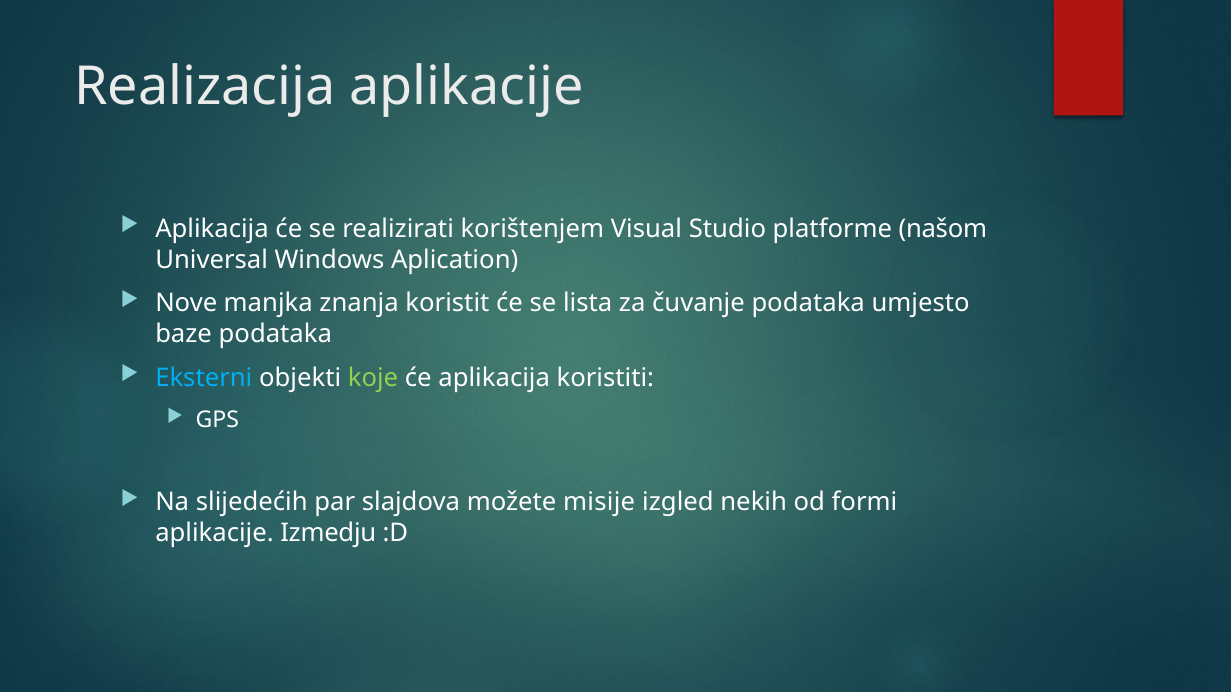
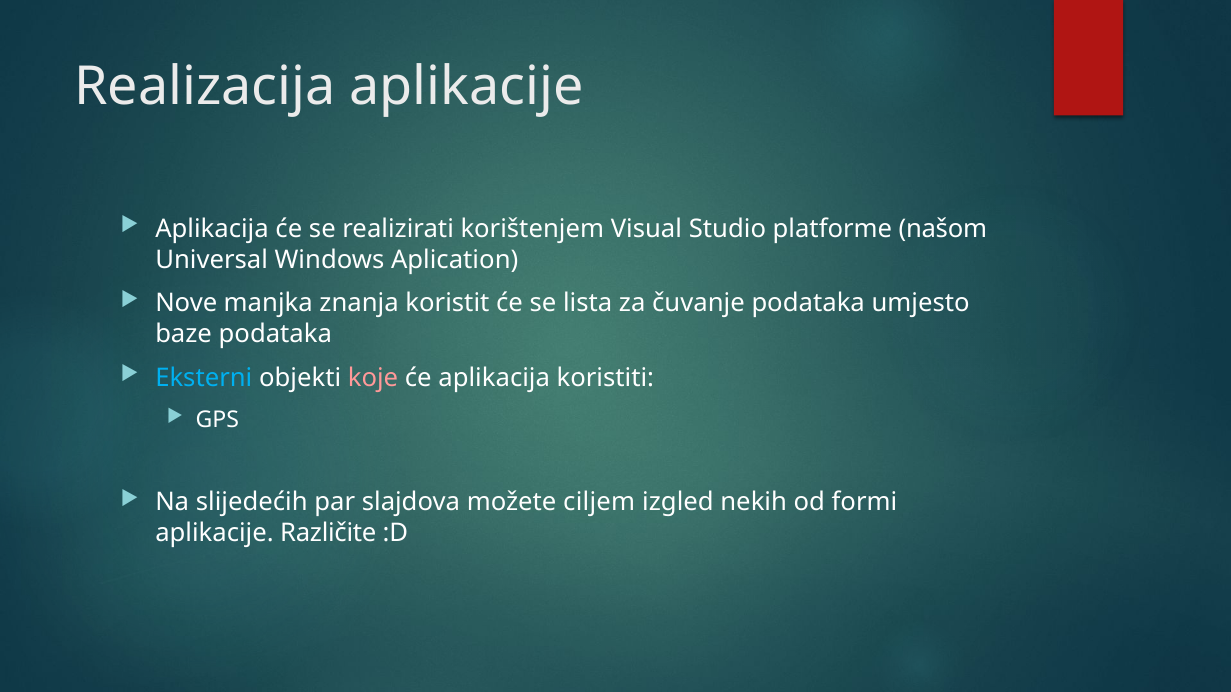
koje colour: light green -> pink (373, 378)
misije: misije -> ciljem (599, 503)
Izmedju: Izmedju -> Različite (328, 533)
